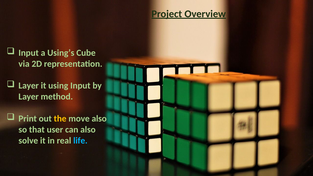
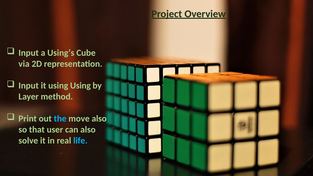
Layer: Layer -> Input (29, 86)
using Input: Input -> Using (80, 86)
the colour: yellow -> light blue (60, 119)
